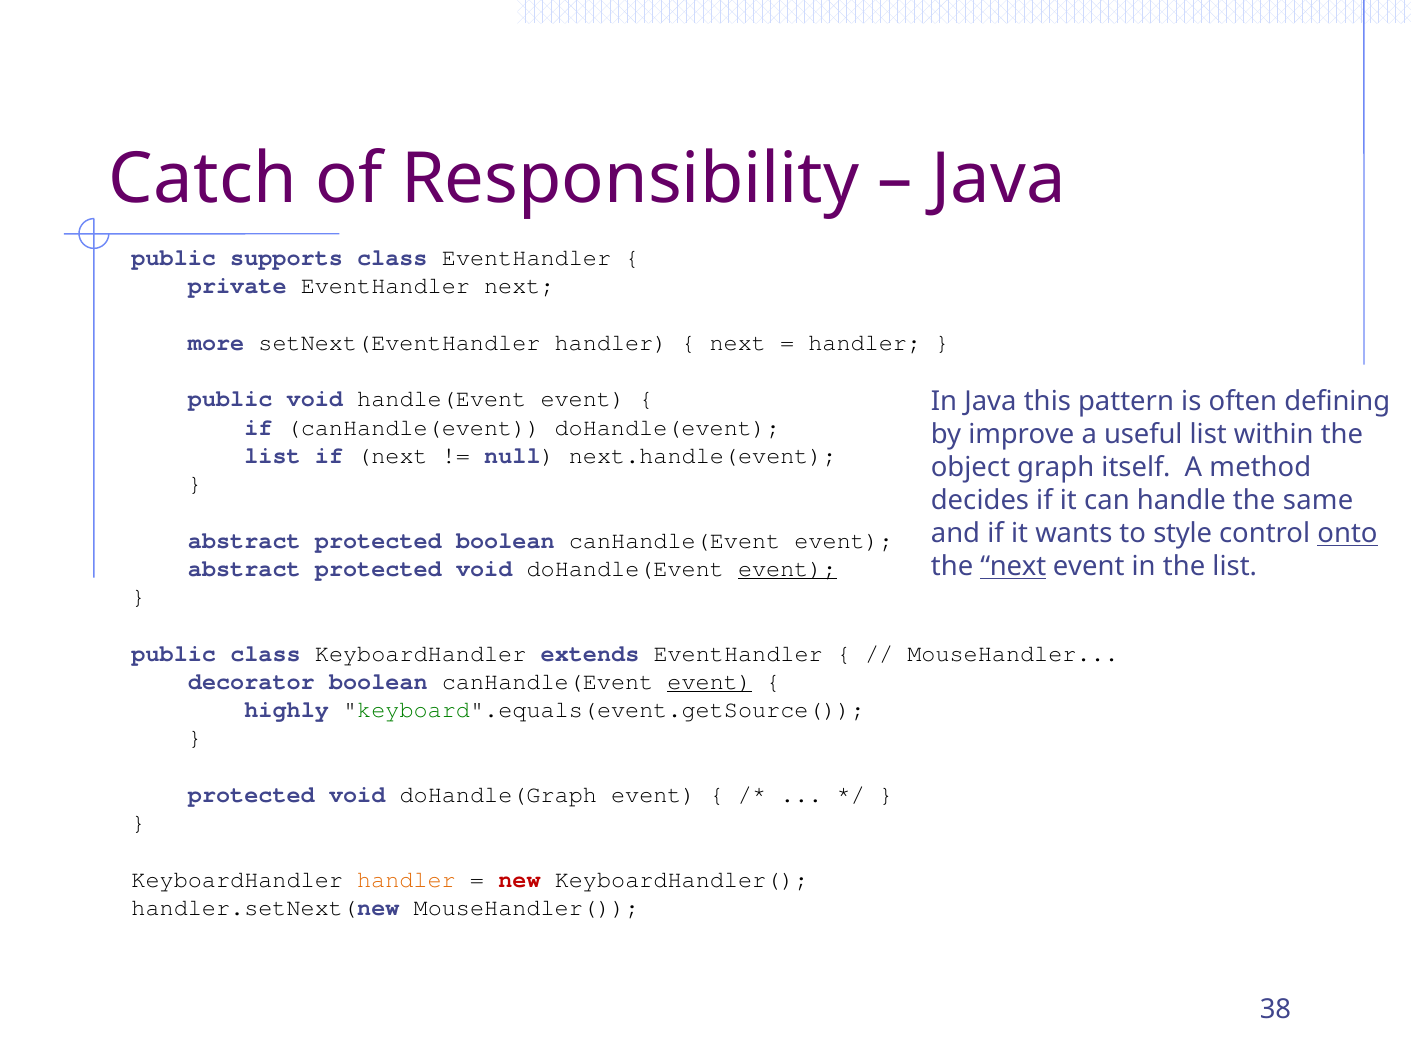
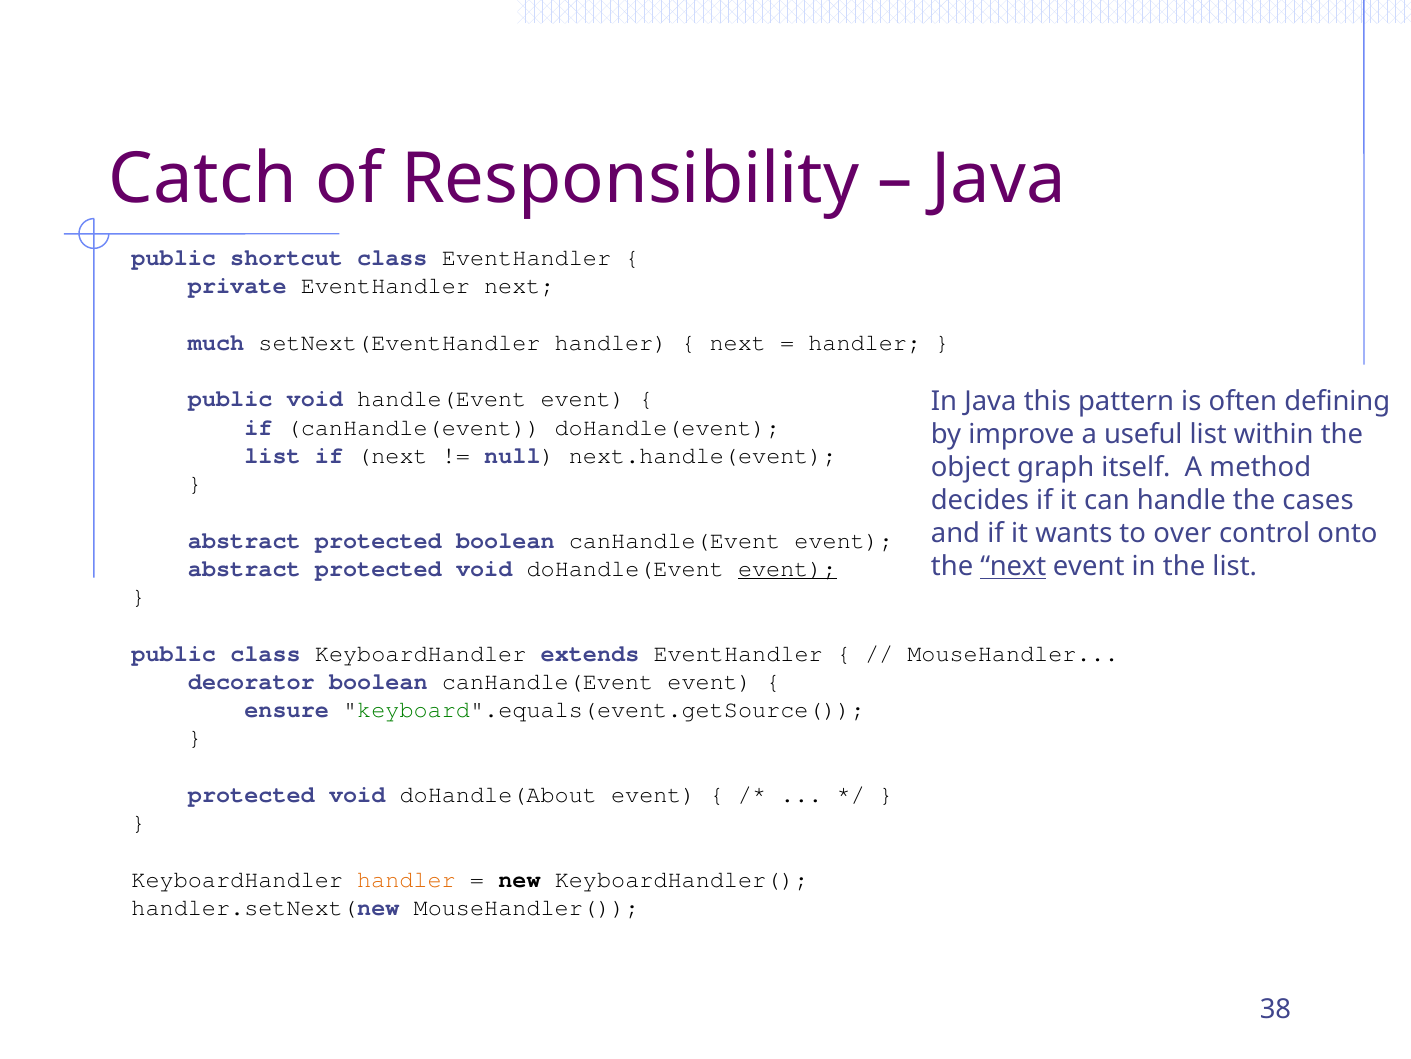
supports: supports -> shortcut (287, 258)
more: more -> much (216, 342)
same: same -> cases (1318, 500)
style: style -> over (1182, 533)
onto underline: present -> none (1348, 533)
event underline: present -> none (710, 681)
highly: highly -> ensure (287, 709)
doHandle(Graph: doHandle(Graph -> doHandle(About (498, 794)
new colour: red -> black (519, 879)
